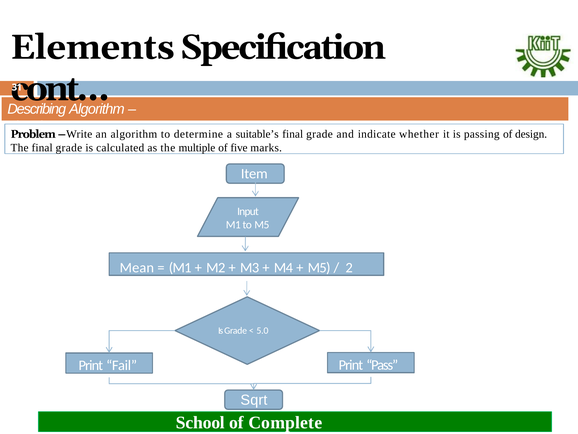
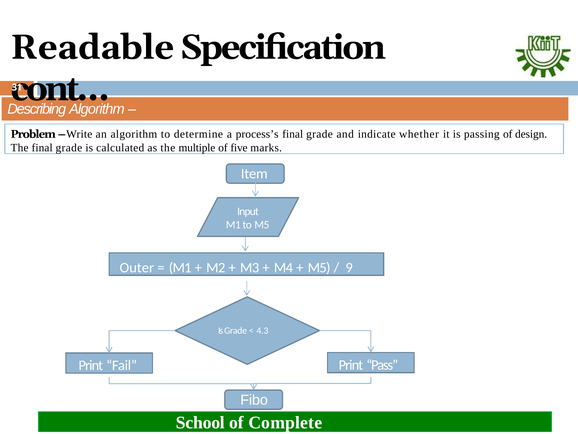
Elements: Elements -> Readable (92, 47)
suitable’s: suitable’s -> process’s (257, 134)
Mean: Mean -> Outer (137, 267)
2: 2 -> 9 (349, 267)
5.0: 5.0 -> 4.3 (262, 330)
Sqrt: Sqrt -> Fibo (254, 400)
